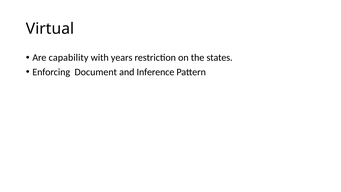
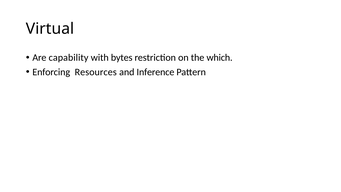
years: years -> bytes (122, 58)
states: states -> which (220, 58)
Document: Document -> Resources (96, 72)
